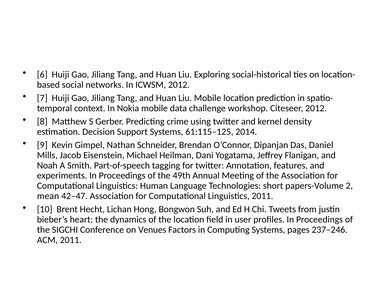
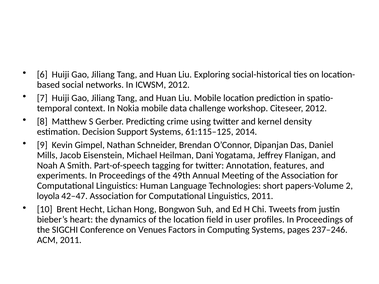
mean: mean -> loyola (48, 196)
